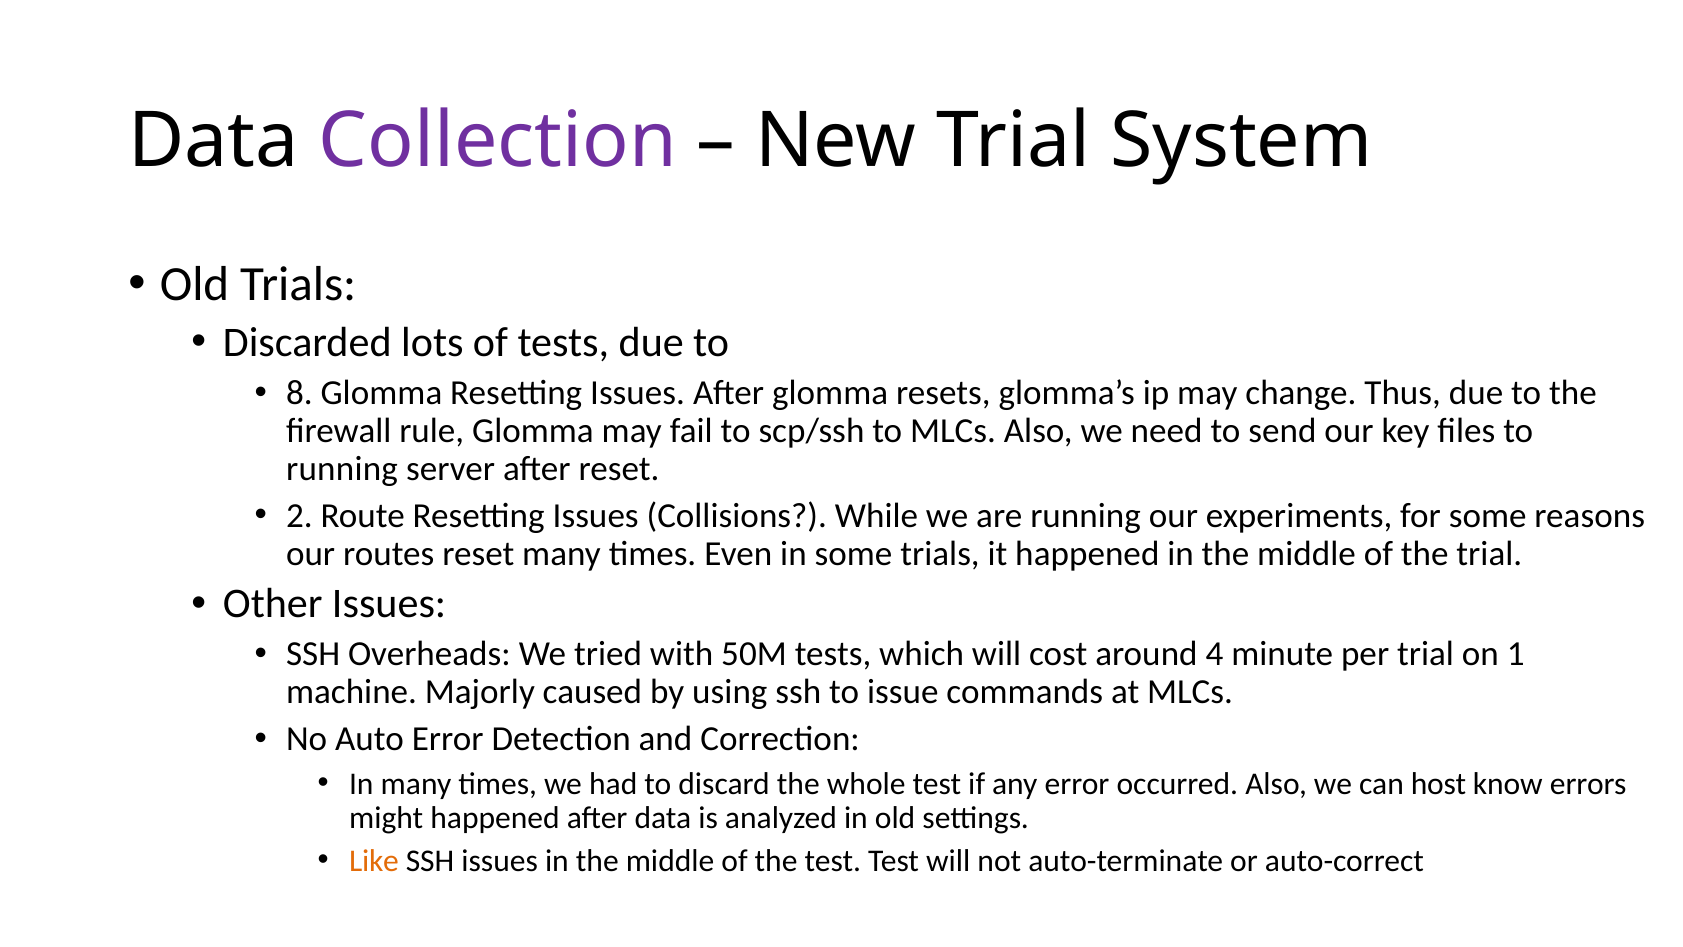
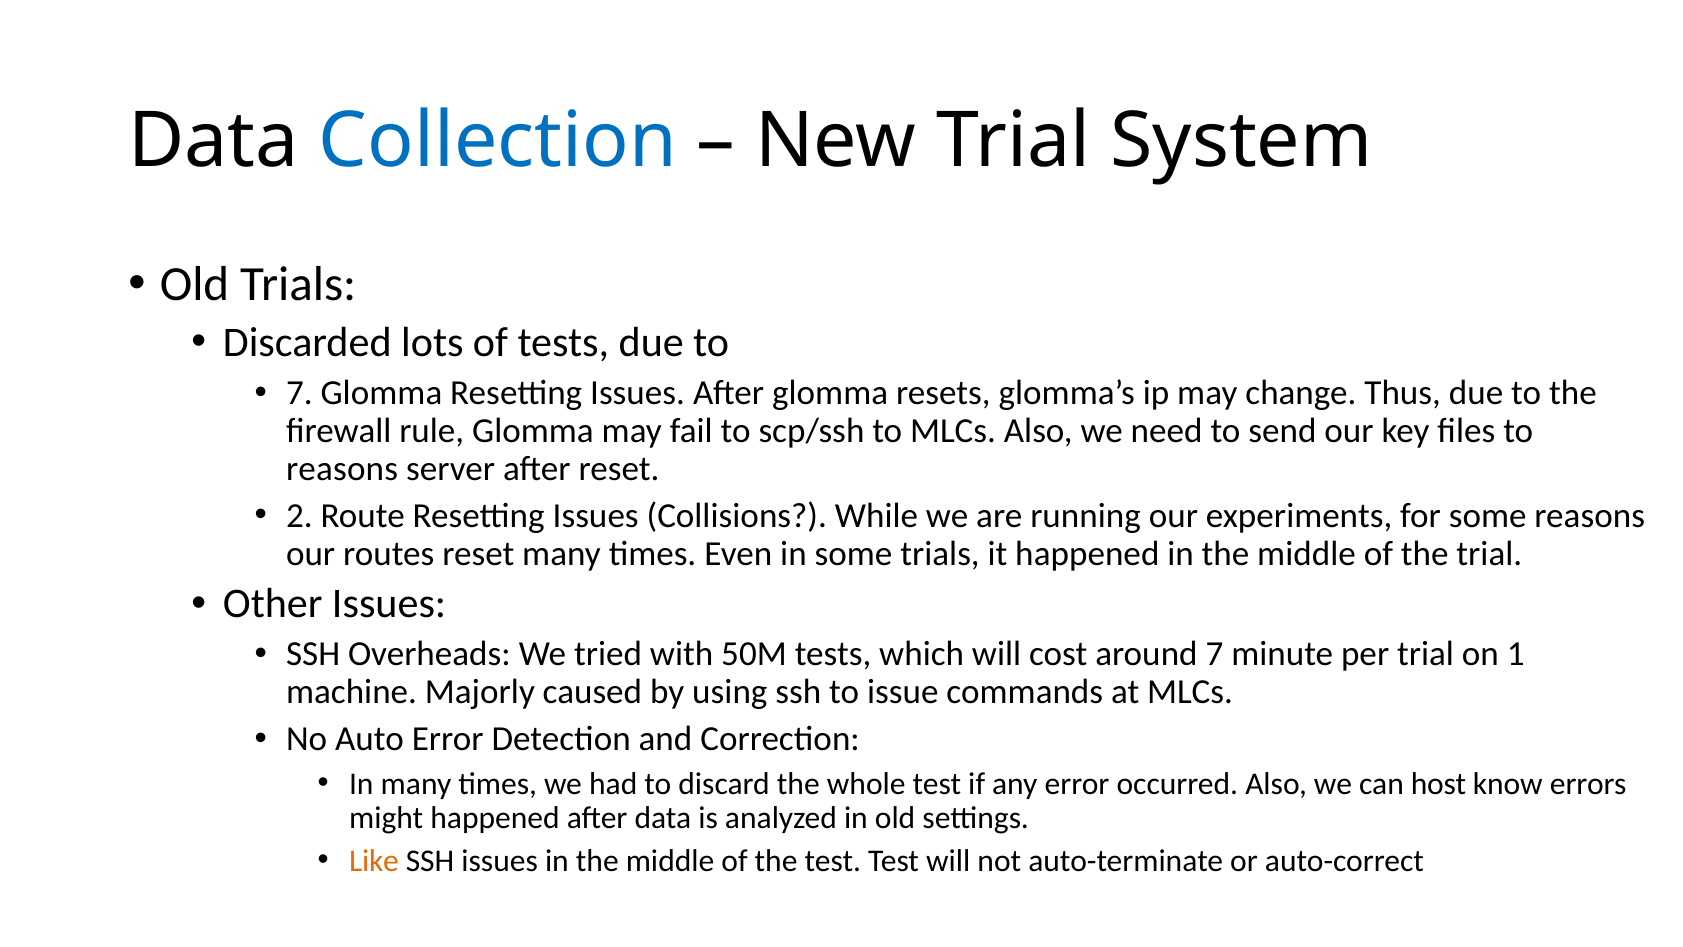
Collection colour: purple -> blue (498, 141)
8: 8 -> 7 (299, 393)
running: running -> reasons (342, 469)
around 4: 4 -> 7 (1214, 654)
